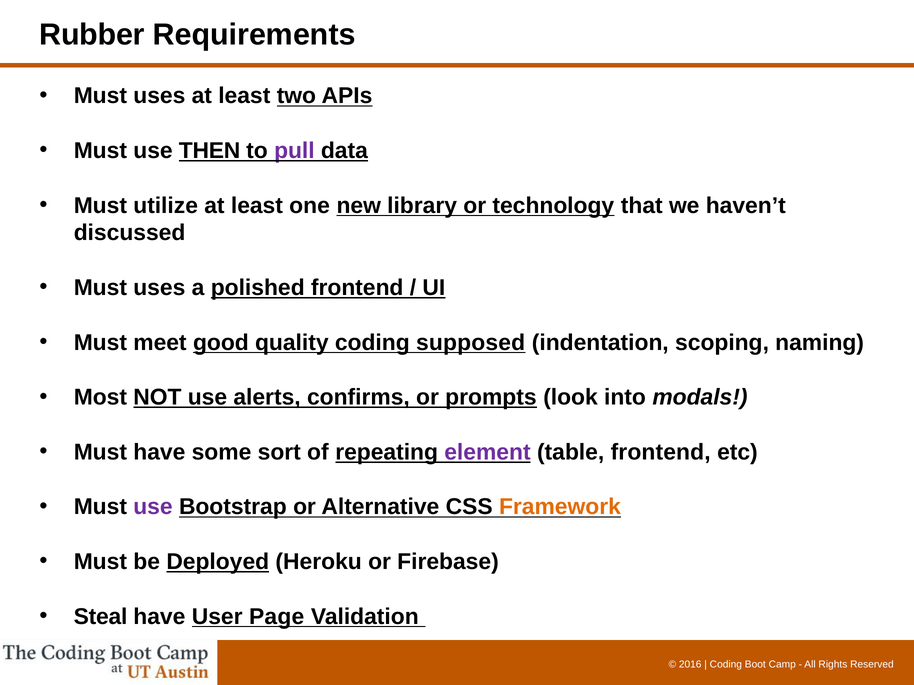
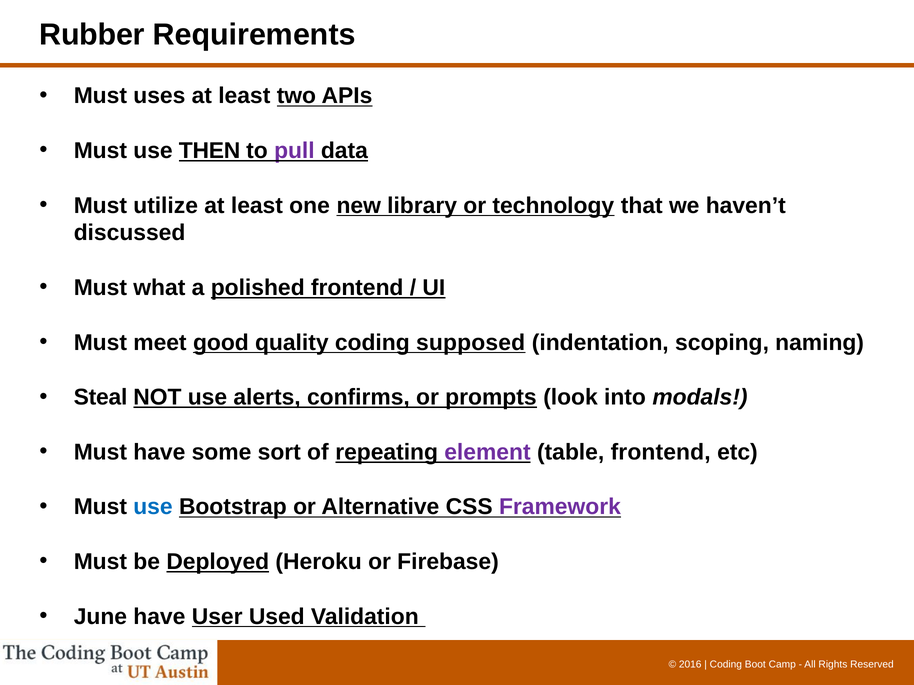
uses: uses -> what (159, 288)
Most: Most -> Steal (101, 398)
use colour: purple -> blue (153, 507)
Framework colour: orange -> purple (560, 507)
Steal: Steal -> June (100, 617)
Page: Page -> Used (277, 617)
